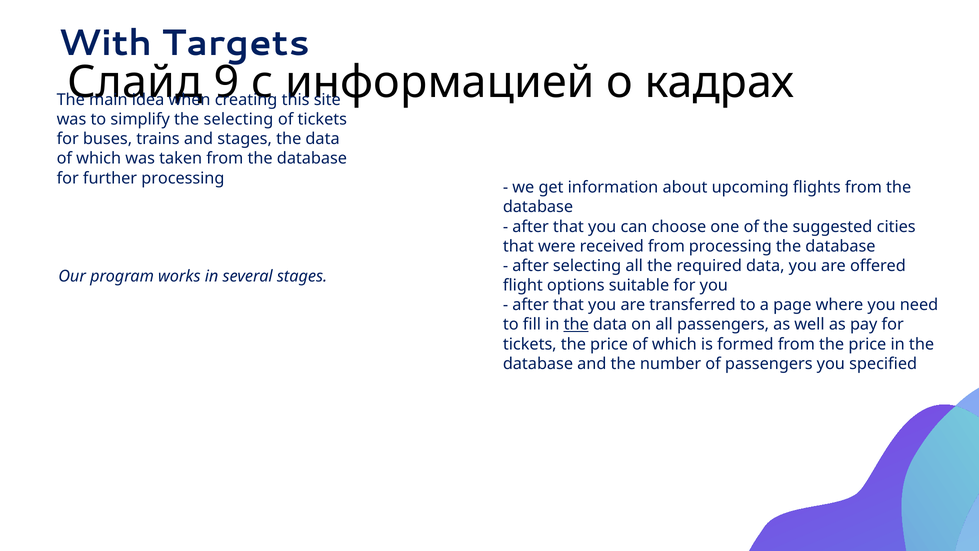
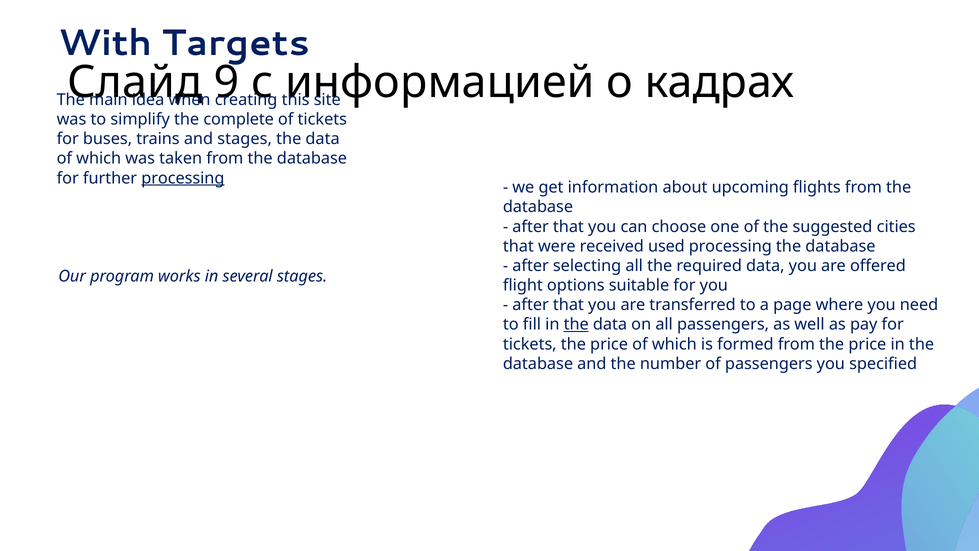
the selecting: selecting -> complete (239, 119)
processing underline: none -> present (183, 178)
received from: from -> used (666, 246)
